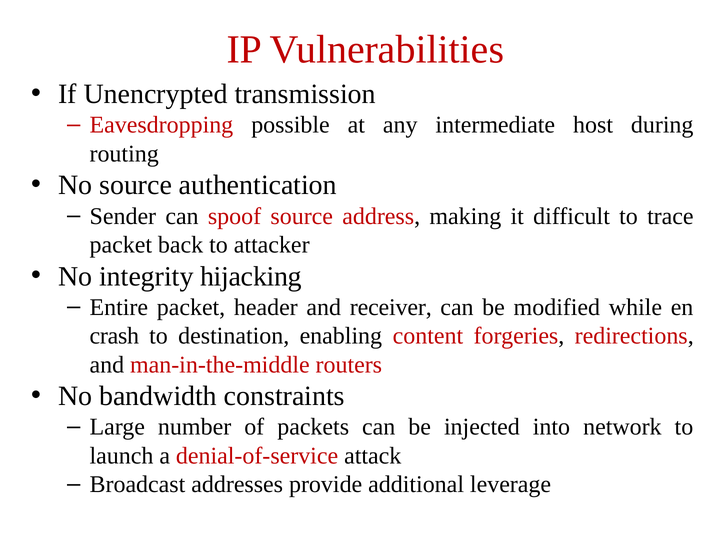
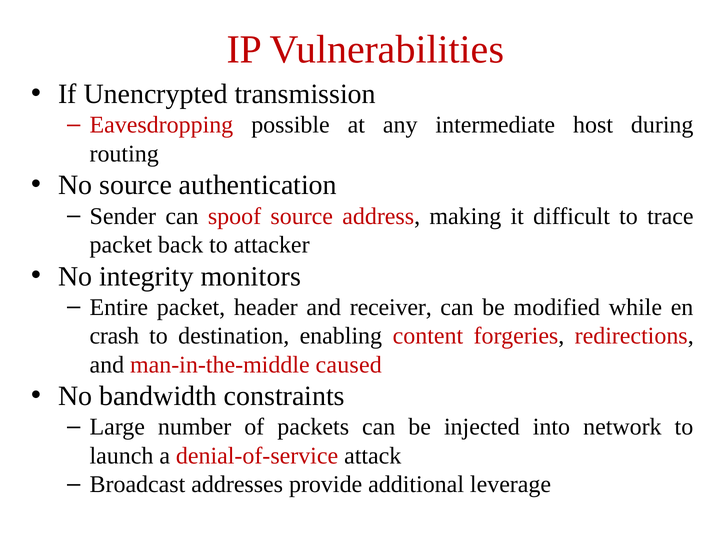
hijacking: hijacking -> monitors (251, 276)
routers: routers -> caused (349, 365)
